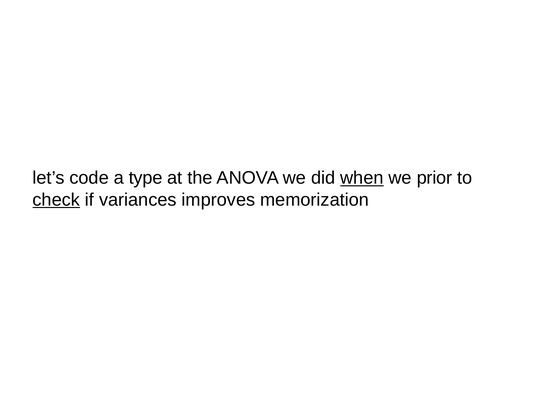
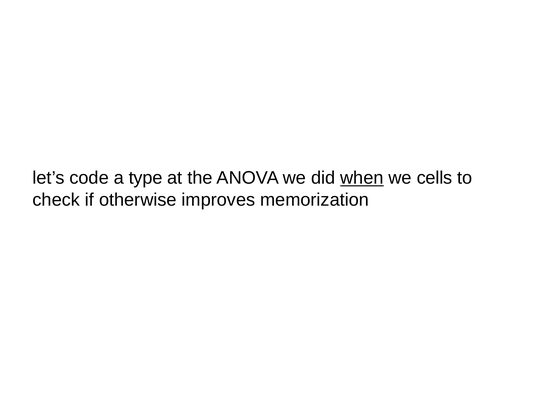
prior: prior -> cells (434, 178)
check underline: present -> none (56, 200)
variances: variances -> otherwise (138, 200)
